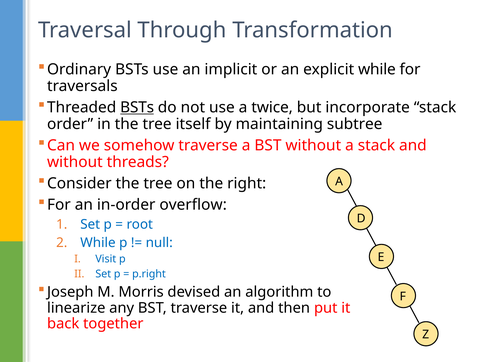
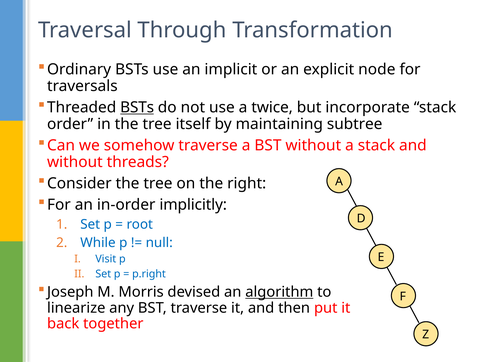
explicit while: while -> node (377, 69)
overflow: overflow -> implicitly (193, 205)
algorithm underline: none -> present (279, 292)
